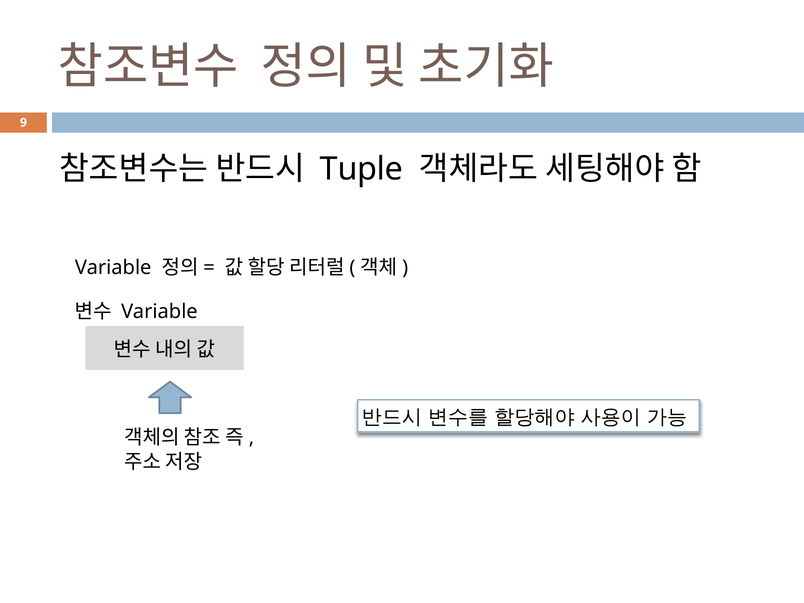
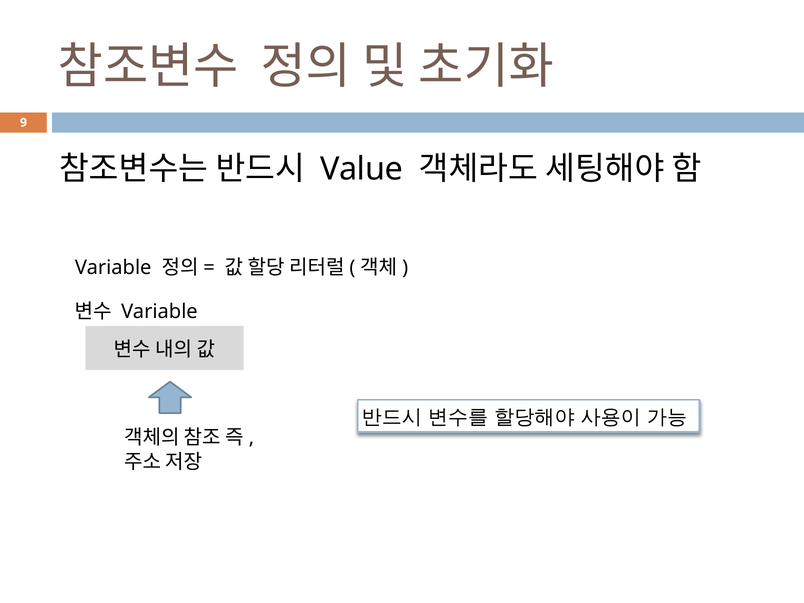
Tuple: Tuple -> Value (361, 169)
